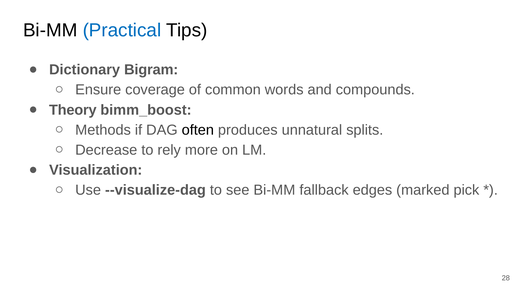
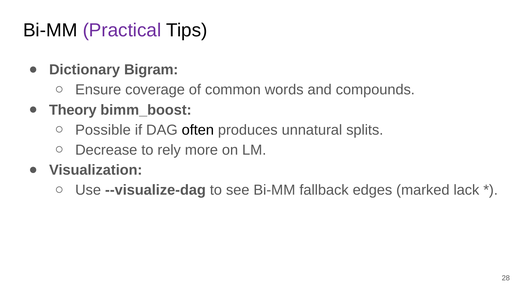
Practical colour: blue -> purple (122, 30)
Methods: Methods -> Possible (103, 130)
pick: pick -> lack (466, 190)
